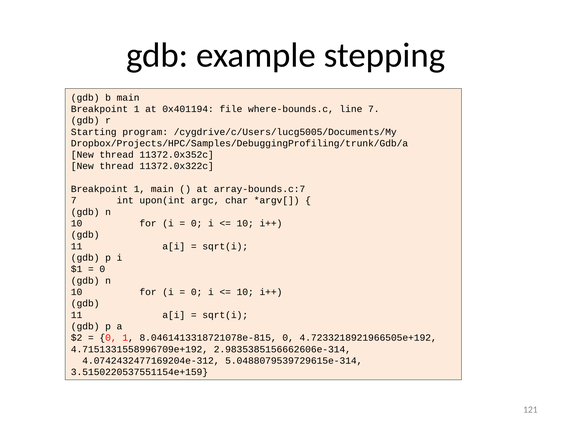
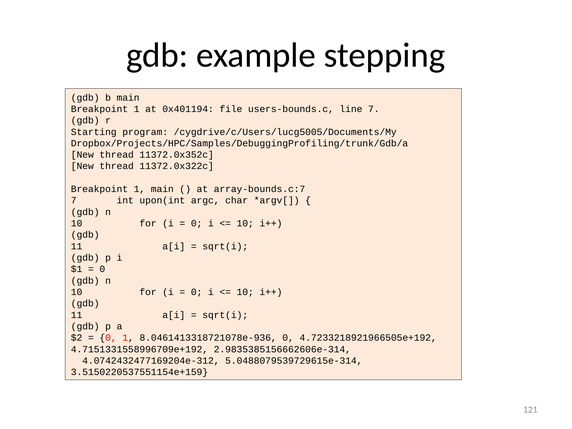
where-bounds.c: where-bounds.c -> users-bounds.c (291, 109)
8.0461413318721078e-815: 8.0461413318721078e-815 -> 8.0461413318721078e-936 (208, 338)
